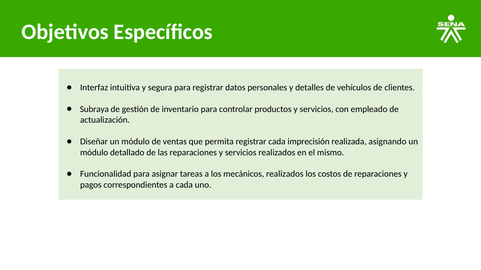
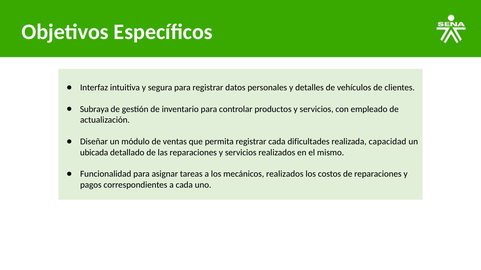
imprecisión: imprecisión -> dificultades (309, 142)
asignando: asignando -> capacidad (387, 142)
módulo: módulo -> ubicada (94, 153)
